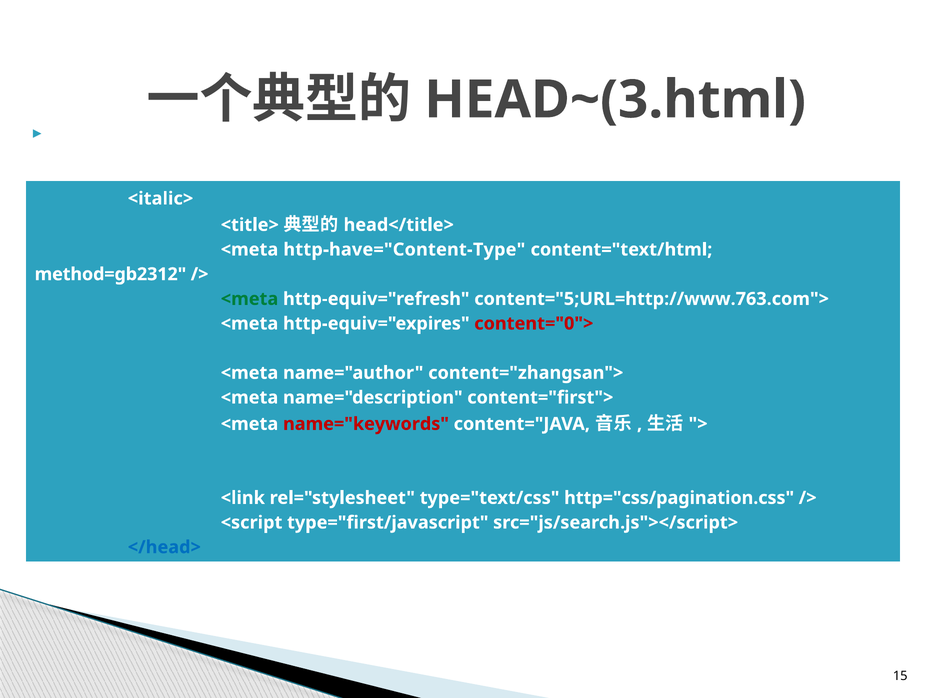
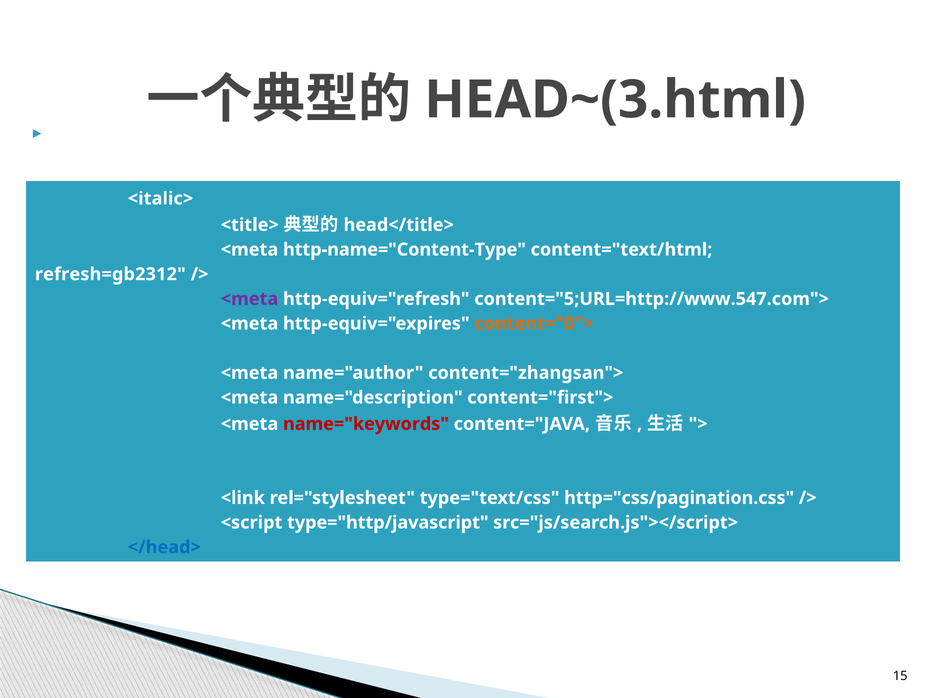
http-have="Content-Type: http-have="Content-Type -> http-name="Content-Type (404, 249)
method=gb2312: method=gb2312 -> refresh=gb2312 (110, 274)
<meta colour: green -> purple (250, 299)
content="5;URL=http://www.763.com">: content="5;URL=http://www.763.com"> -> content="5;URL=http://www.547.com"> (652, 299)
content="0"> colour: red -> orange (534, 323)
type="first/javascript: type="first/javascript -> type="http/javascript (388, 522)
